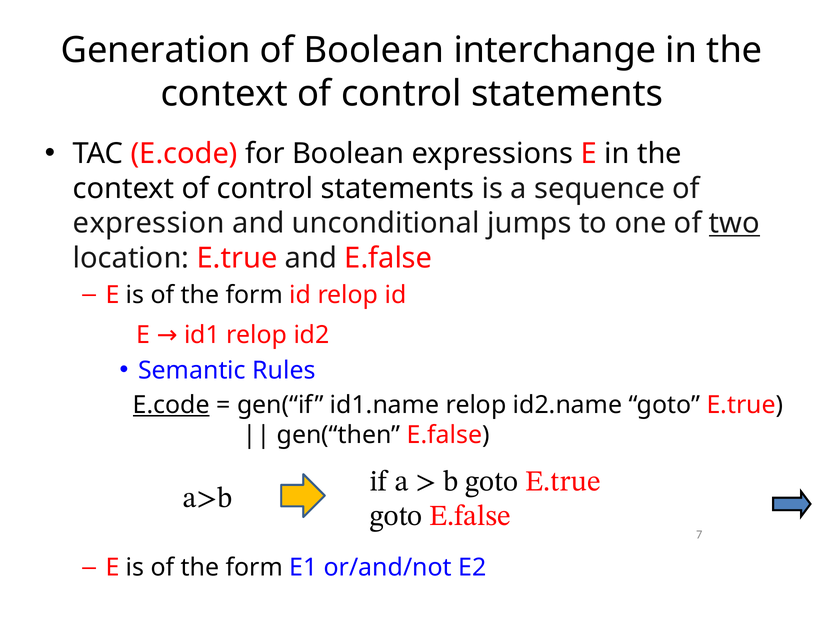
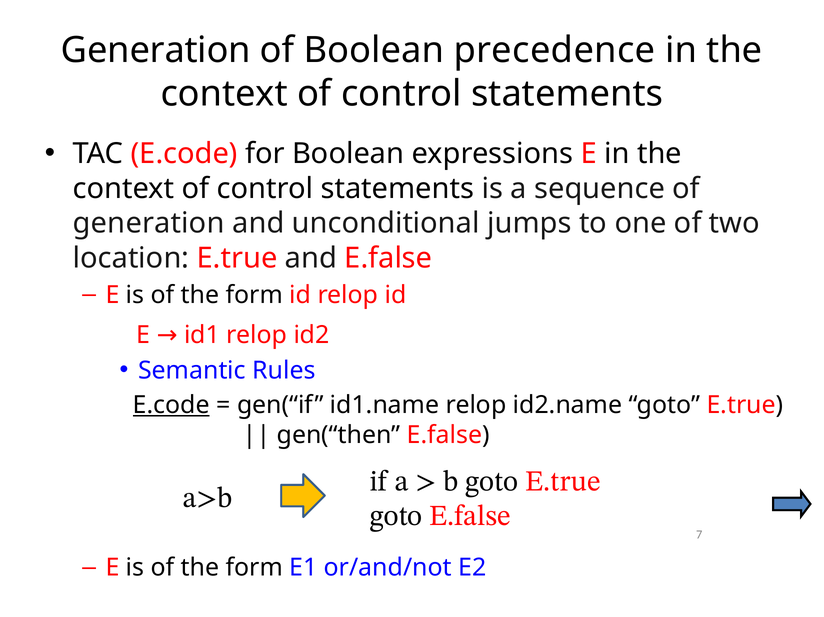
interchange: interchange -> precedence (554, 50)
expression: expression -> generation (149, 224)
two underline: present -> none (734, 224)
